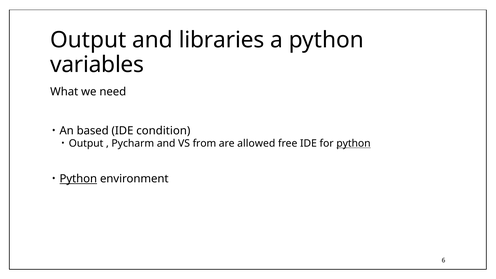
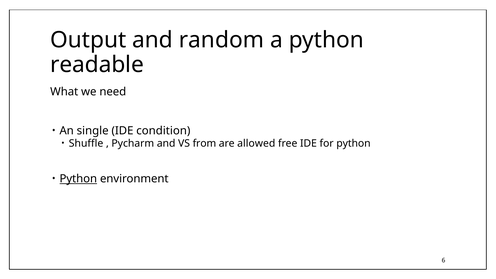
libraries: libraries -> random (221, 40)
variables: variables -> readable (97, 65)
based: based -> single (93, 131)
Output: Output -> Shuffle (86, 143)
python underline: present -> none (353, 143)
